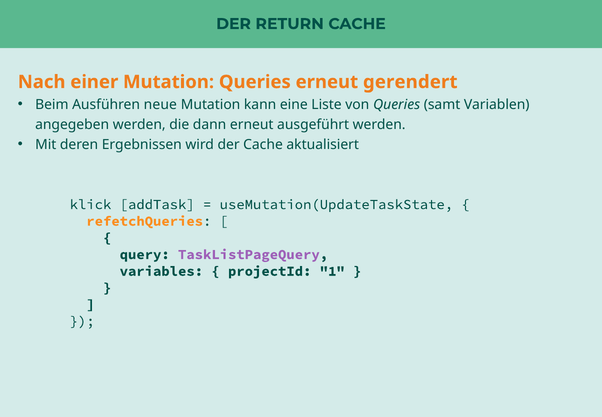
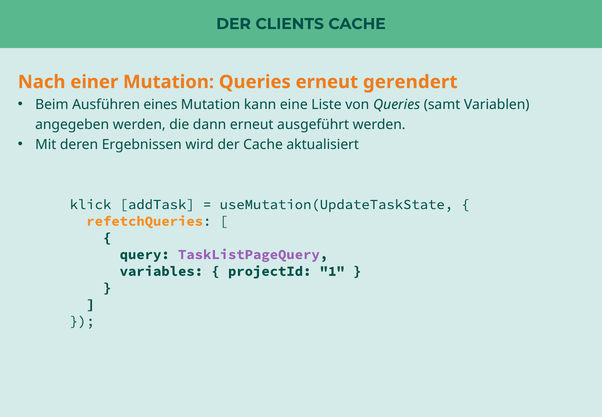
RETURN: RETURN -> CLIENTS (290, 24)
neue: neue -> eines (160, 104)
